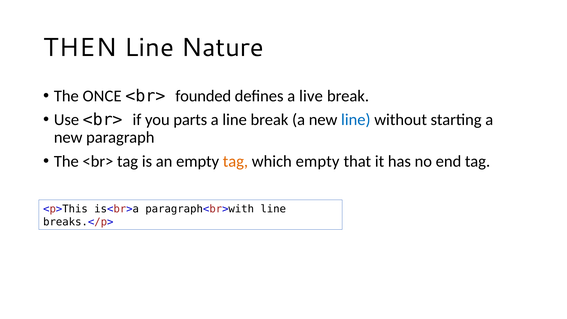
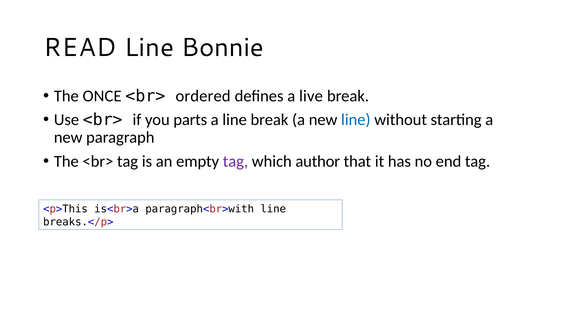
THEN: THEN -> READ (80, 48)
Nature: Nature -> Bonnie (222, 48)
founded: founded -> ordered (203, 96)
tag colour: orange -> purple (235, 161)
which empty: empty -> author (318, 161)
